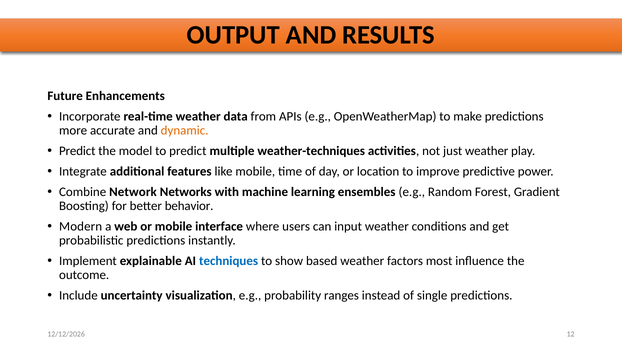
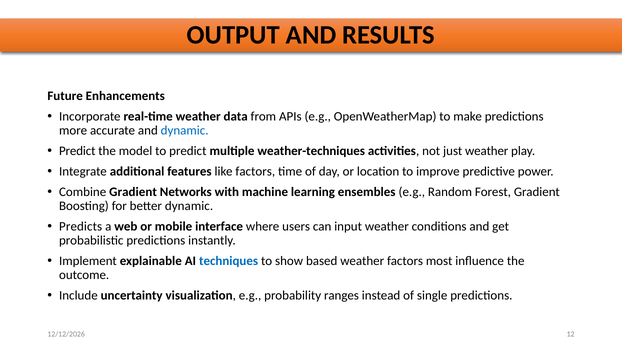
dynamic colour: orange -> blue (185, 130)
like mobile: mobile -> factors (255, 171)
Combine Network: Network -> Gradient (133, 192)
better behavior: behavior -> dynamic (189, 206)
Modern: Modern -> Predicts (81, 226)
